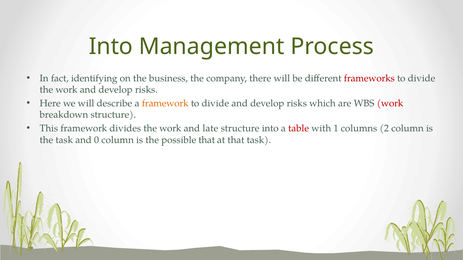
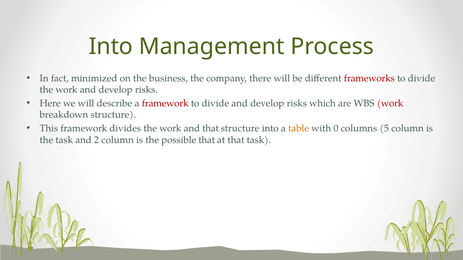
identifying: identifying -> minimized (94, 78)
framework colour: orange -> red (165, 103)
and late: late -> that (211, 128)
table colour: red -> orange (299, 128)
1: 1 -> 0 (336, 128)
2: 2 -> 5 (384, 128)
0: 0 -> 2 (97, 140)
